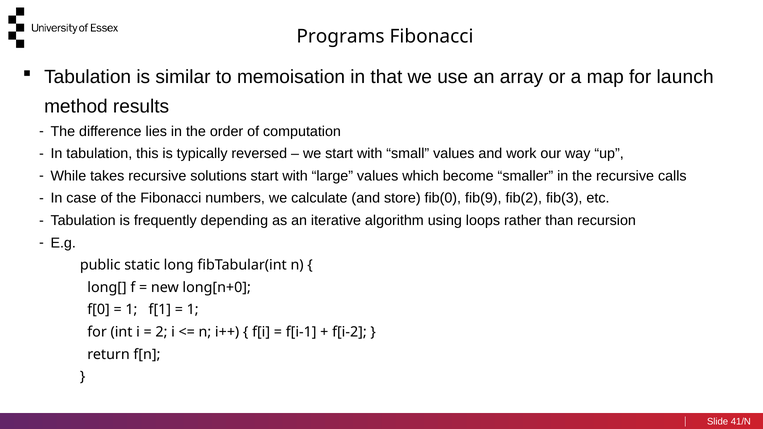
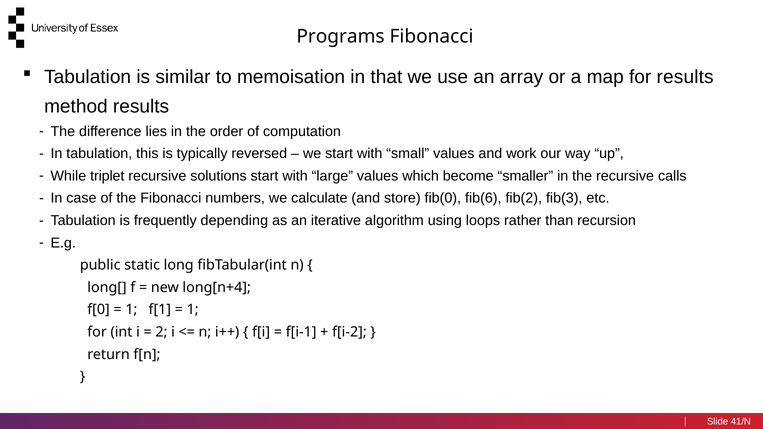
for launch: launch -> results (685, 77)
takes: takes -> triplet (107, 176)
fib(9: fib(9 -> fib(6 (483, 198)
long[n+0: long[n+0 -> long[n+4 (217, 288)
